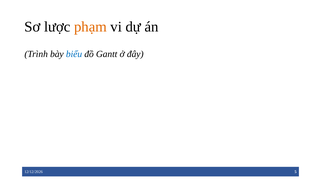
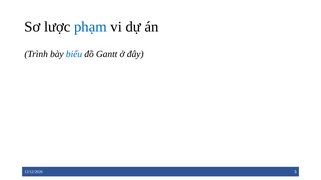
phạm colour: orange -> blue (90, 27)
